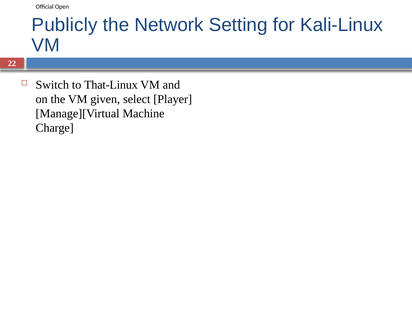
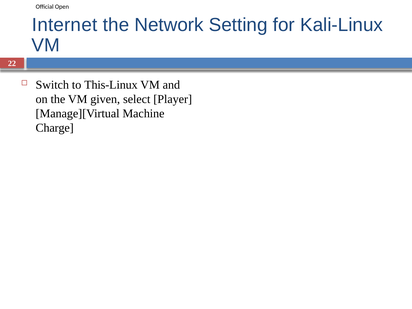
Publicly: Publicly -> Internet (65, 25)
That-Linux: That-Linux -> This-Linux (111, 85)
